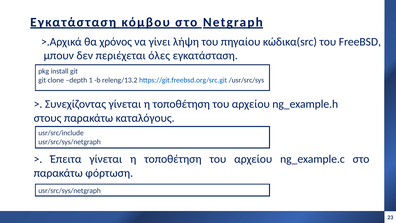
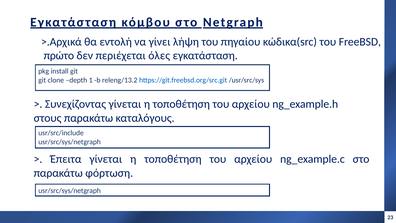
χρόνος: χρόνος -> εντολή (116, 42)
μπουν: μπουν -> πρώτο (59, 56)
